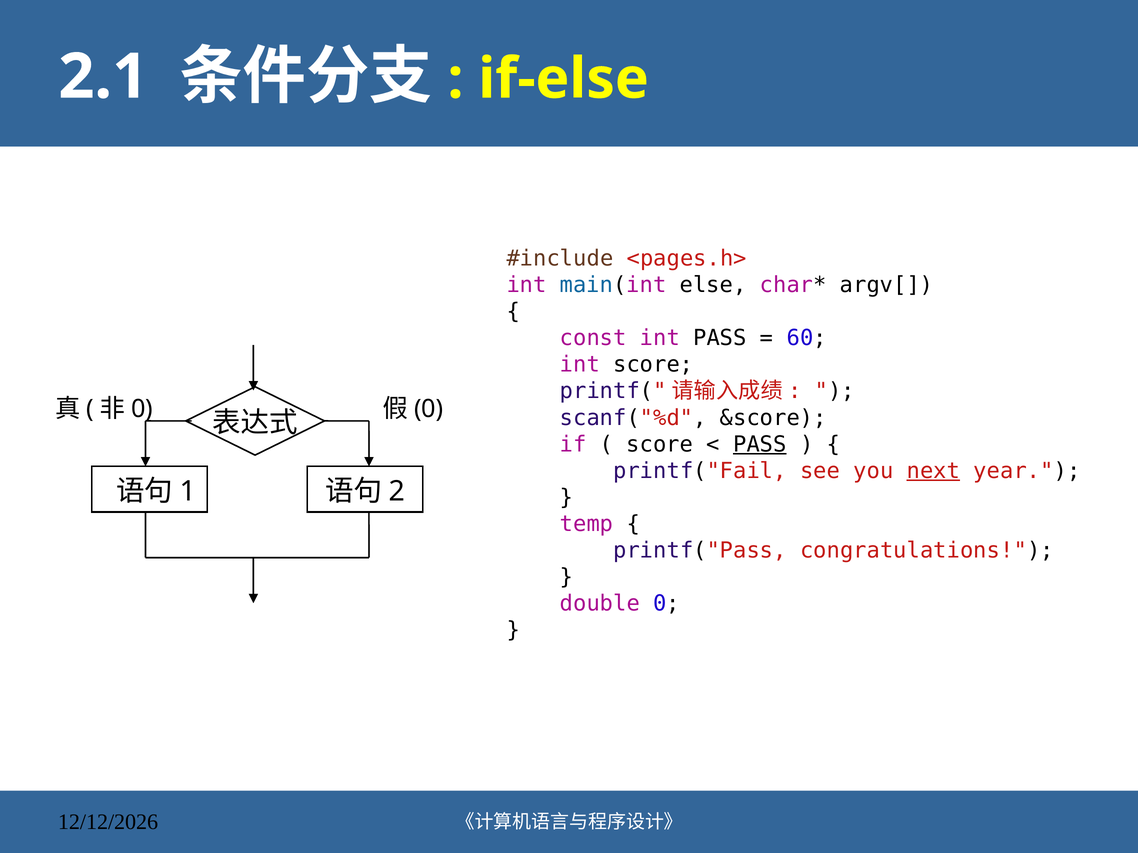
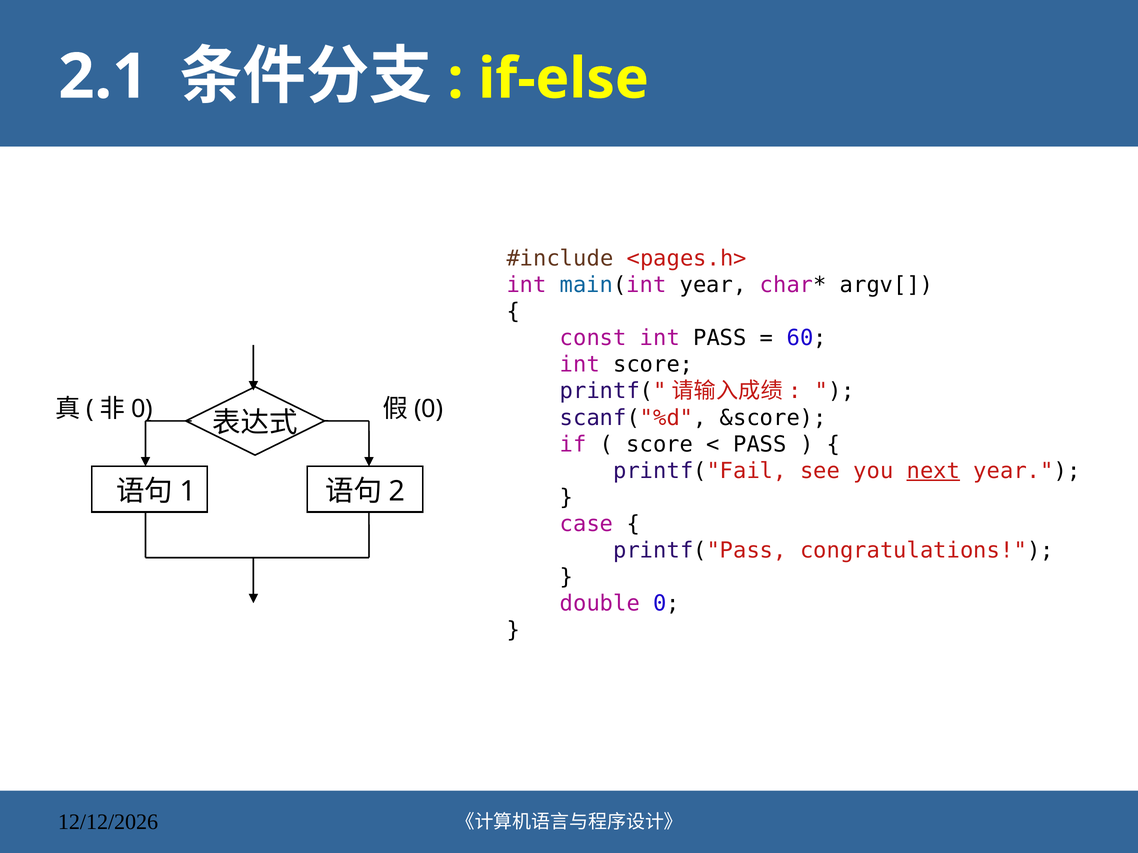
main(int else: else -> year (713, 285)
PASS underline: present -> none (760, 445)
temp: temp -> case (587, 524)
